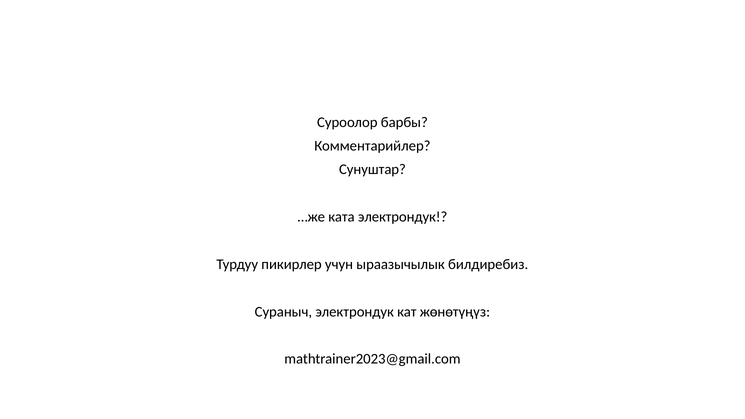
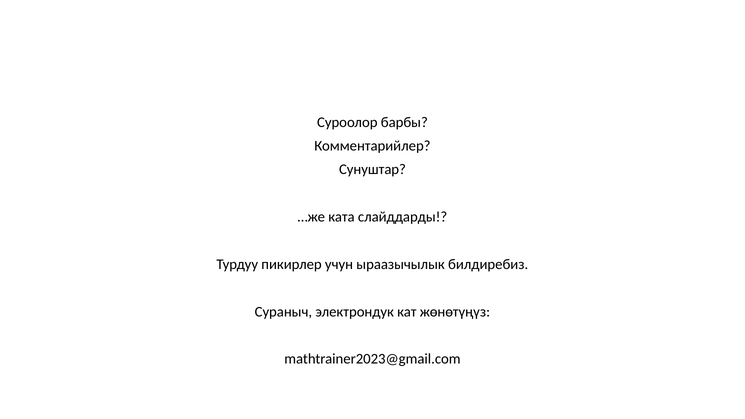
ката электрондук: электрондук -> слайддарды (403, 217)
